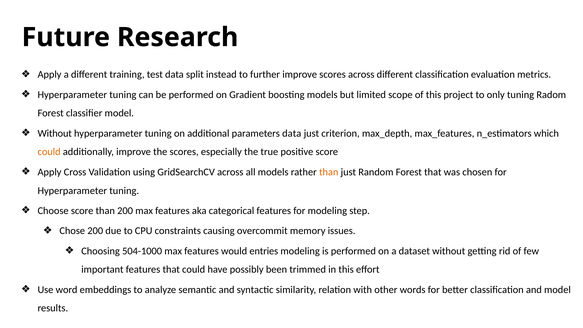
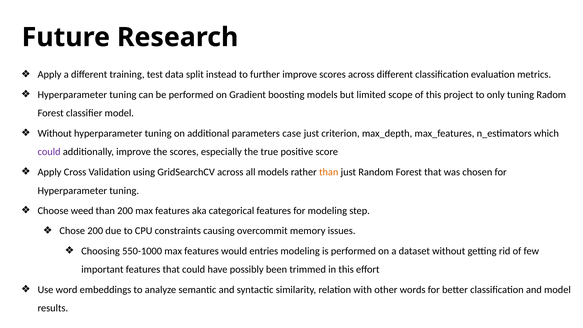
parameters data: data -> case (292, 133)
could colour: orange -> purple (49, 152)
Choose score: score -> weed (82, 211)
504-1000: 504-1000 -> 550-1000 (142, 251)
